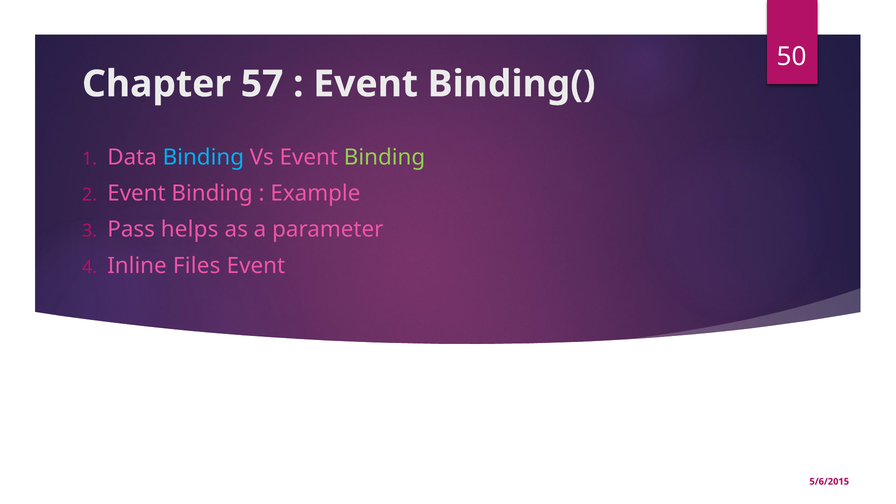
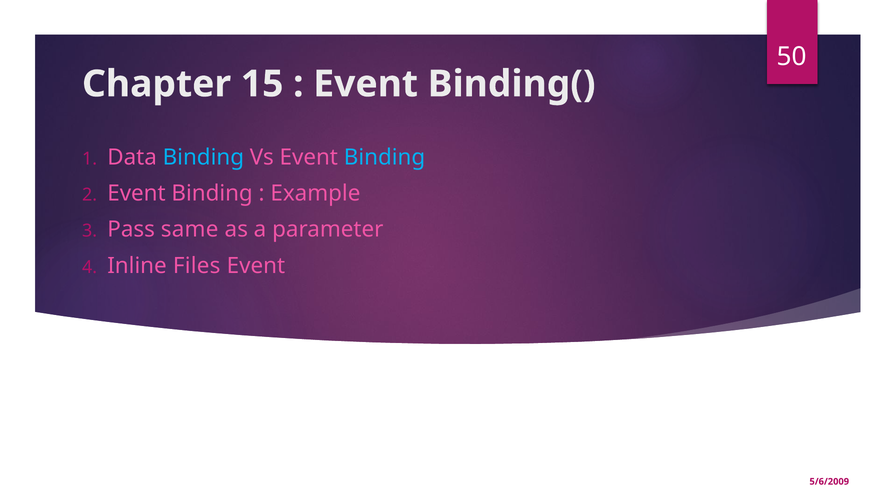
57: 57 -> 15 (262, 84)
Binding colour: light green -> light blue (385, 157)
helps: helps -> same (190, 230)
5/6/2015: 5/6/2015 -> 5/6/2009 (829, 482)
